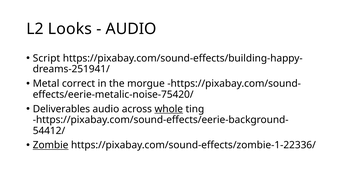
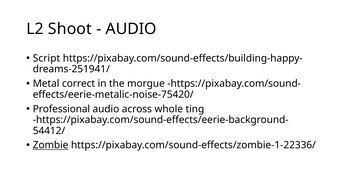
Looks: Looks -> Shoot (70, 29)
Deliverables: Deliverables -> Professional (61, 109)
whole underline: present -> none (169, 109)
